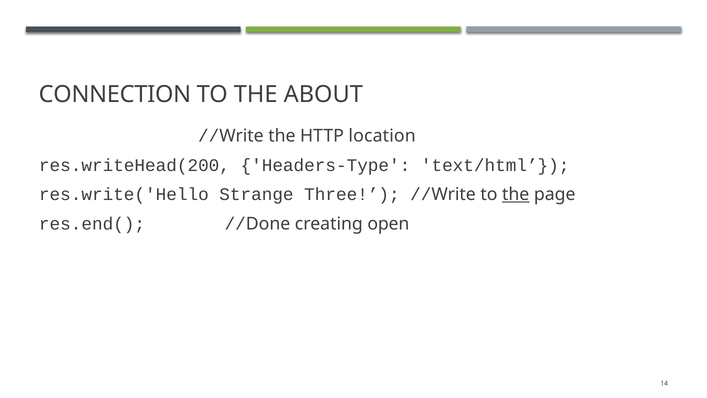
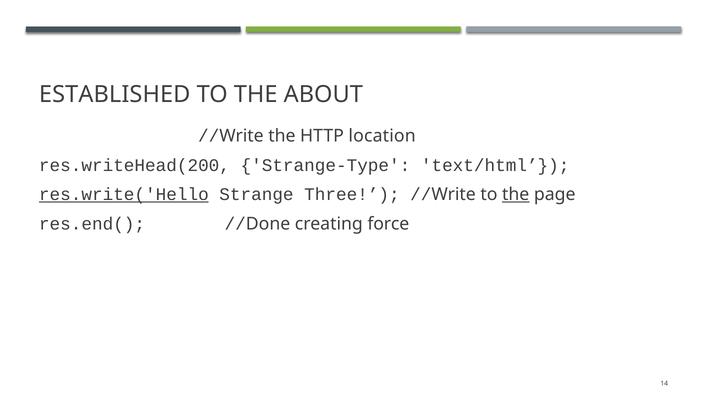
CONNECTION: CONNECTION -> ESTABLISHED (115, 94)
Headers-Type: Headers-Type -> Strange-Type (325, 165)
res.write('Hello underline: none -> present (124, 194)
open: open -> force (388, 224)
